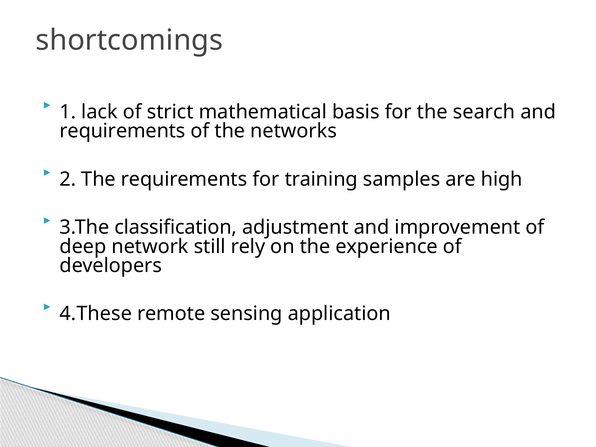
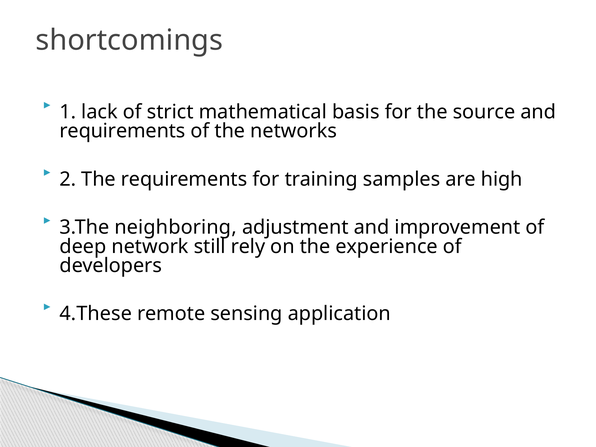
search: search -> source (484, 112)
classification: classification -> neighboring (176, 227)
